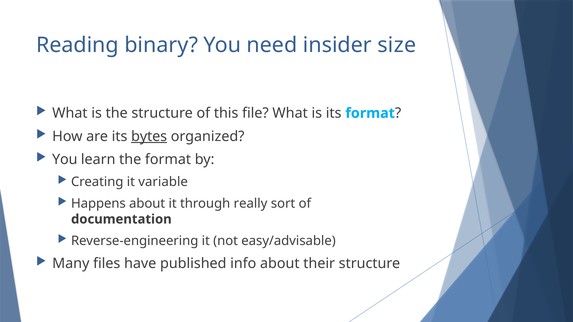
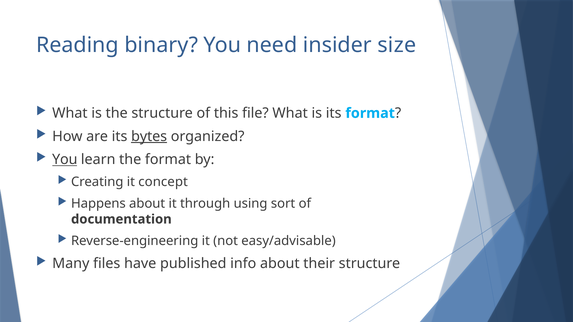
You underline: none -> present (65, 160)
variable: variable -> concept (163, 182)
really: really -> using (251, 204)
